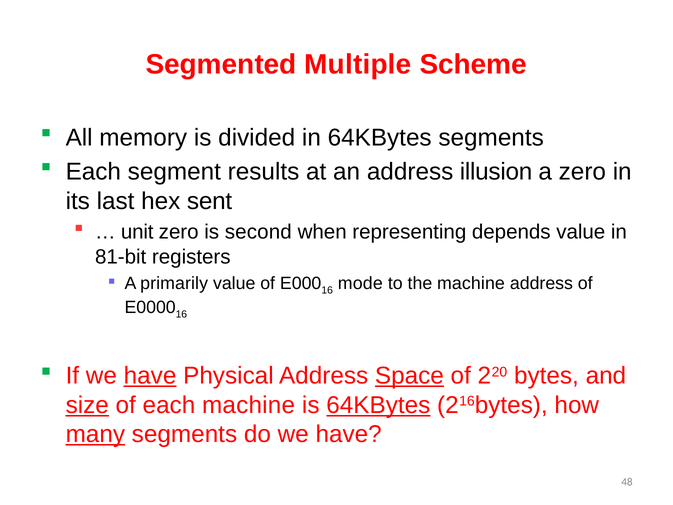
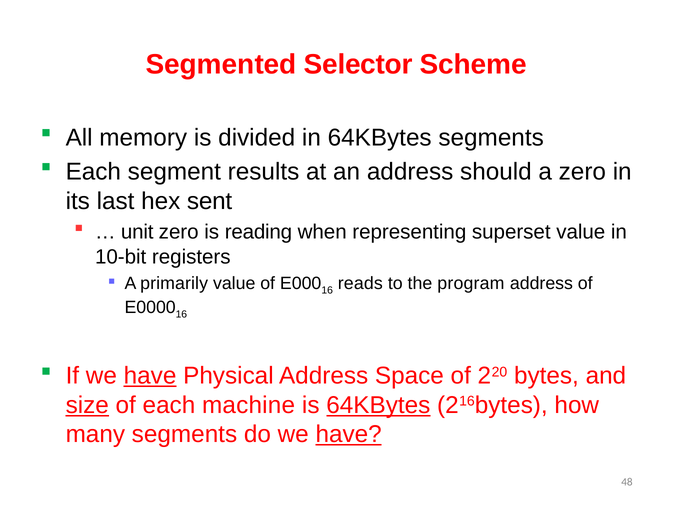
Multiple: Multiple -> Selector (358, 64)
illusion: illusion -> should (496, 172)
second: second -> reading (258, 232)
depends: depends -> superset (511, 232)
81-bit: 81-bit -> 10-bit (121, 257)
mode: mode -> reads (360, 283)
the machine: machine -> program (471, 283)
Space underline: present -> none (409, 376)
many underline: present -> none (95, 434)
have underline: none -> present (349, 434)
